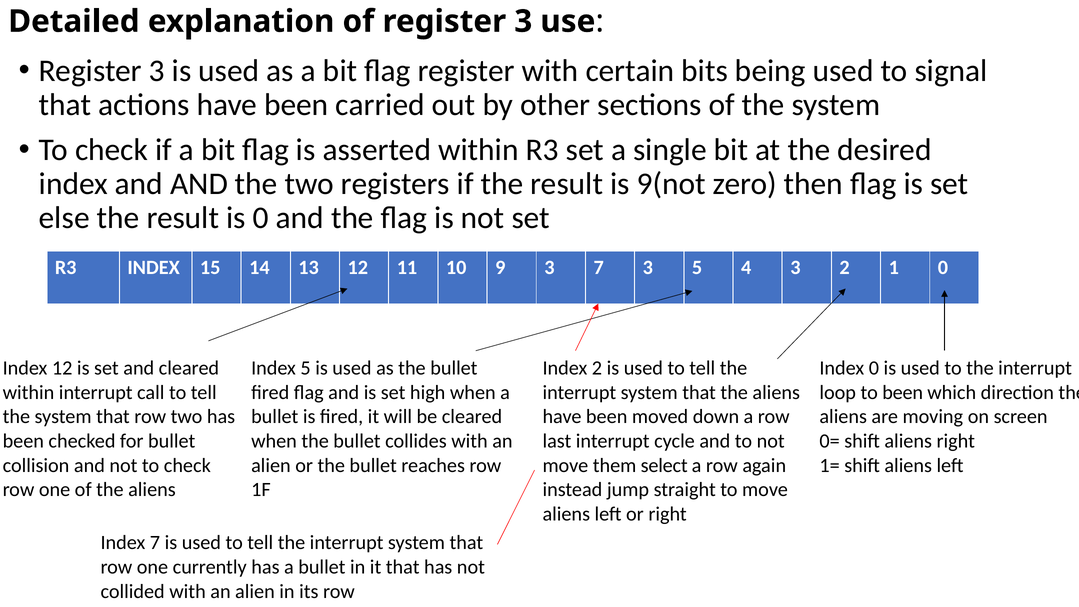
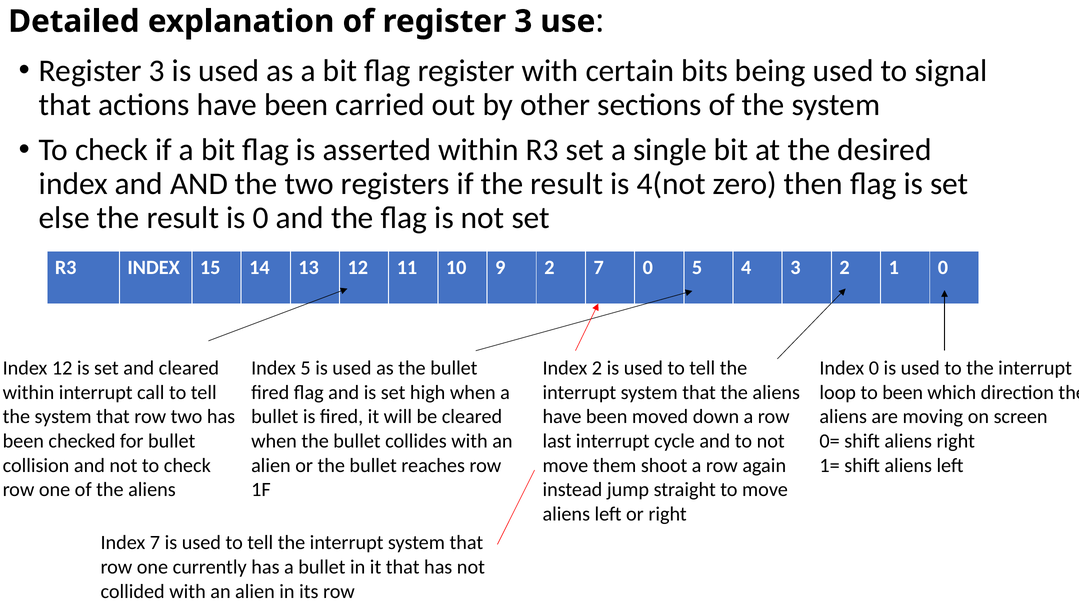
9(not: 9(not -> 4(not (671, 184)
9 3: 3 -> 2 (549, 268)
7 3: 3 -> 0 (648, 268)
select: select -> shoot (664, 465)
